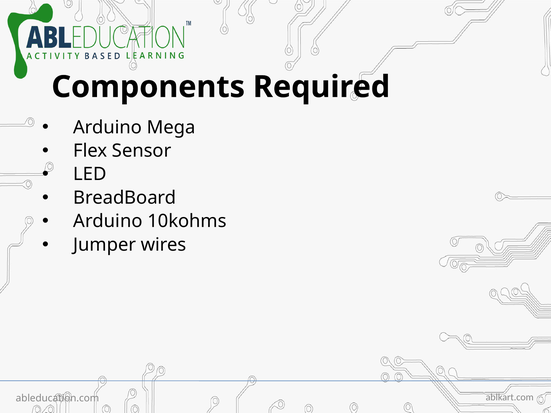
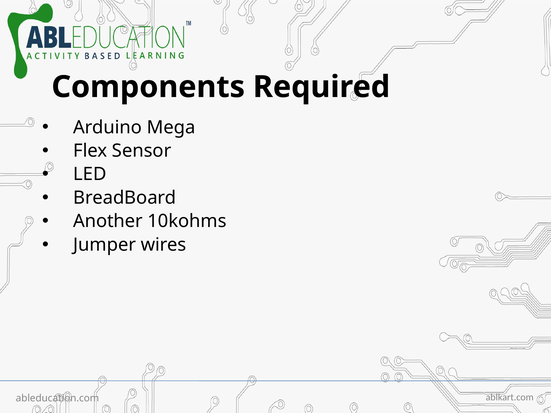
Arduino: Arduino -> Another (108, 221)
